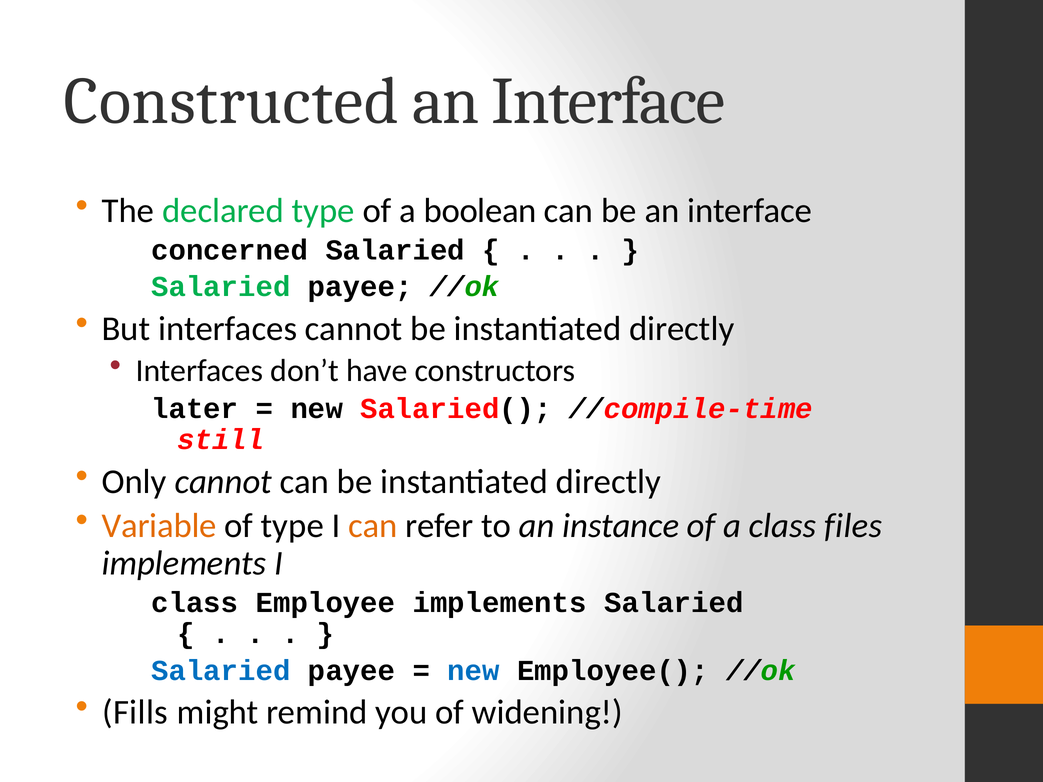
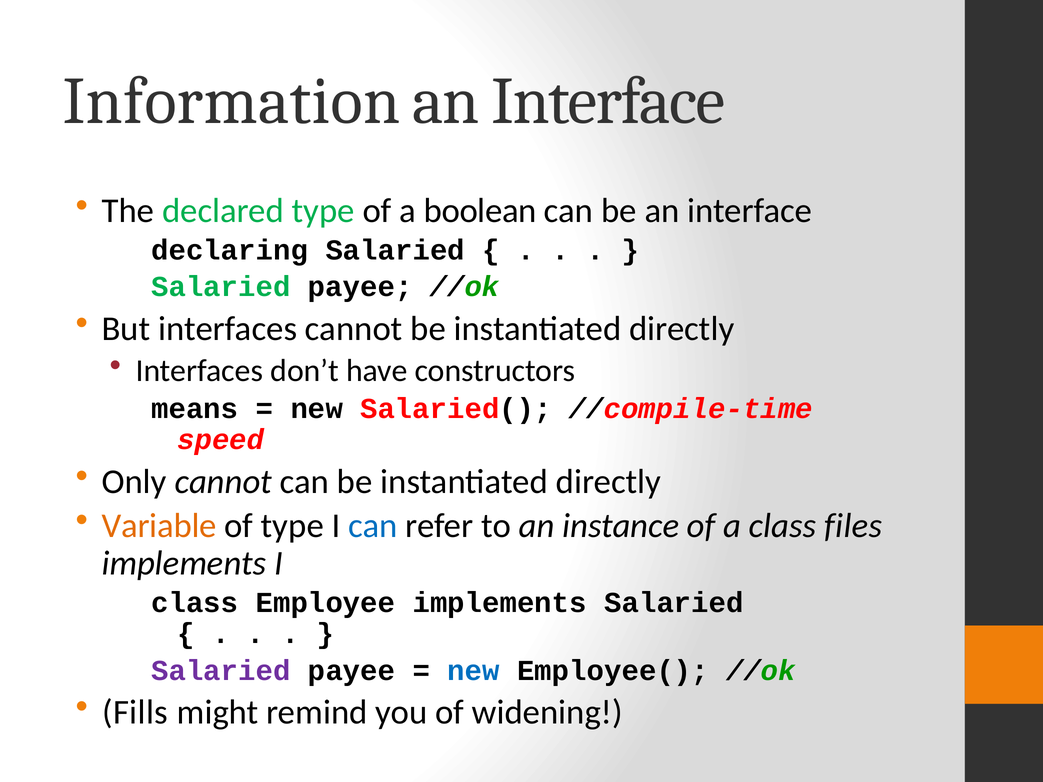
Constructed: Constructed -> Information (231, 101)
concerned: concerned -> declaring (230, 250)
later: later -> means (195, 409)
still: still -> speed (221, 440)
can colour: orange -> blue (373, 526)
Salaried colour: blue -> purple (221, 671)
